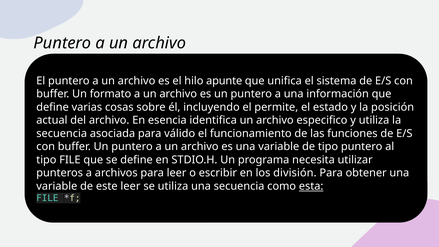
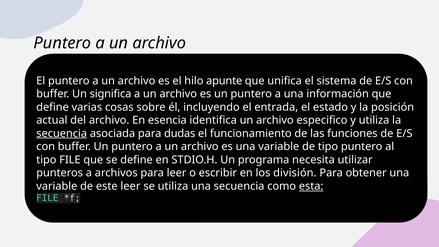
formato: formato -> significa (111, 94)
permite: permite -> entrada (276, 107)
secuencia underline: none -> present (62, 133)
válido: válido -> dudas (180, 133)
